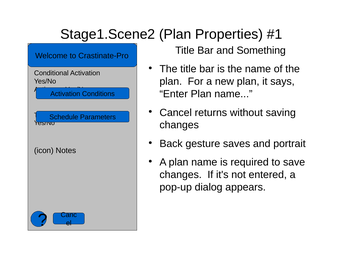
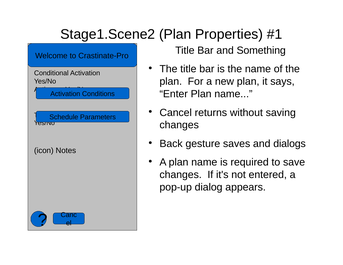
portrait: portrait -> dialogs (290, 144)
